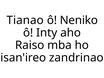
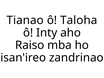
Neniko: Neniko -> Taloha (79, 20)
